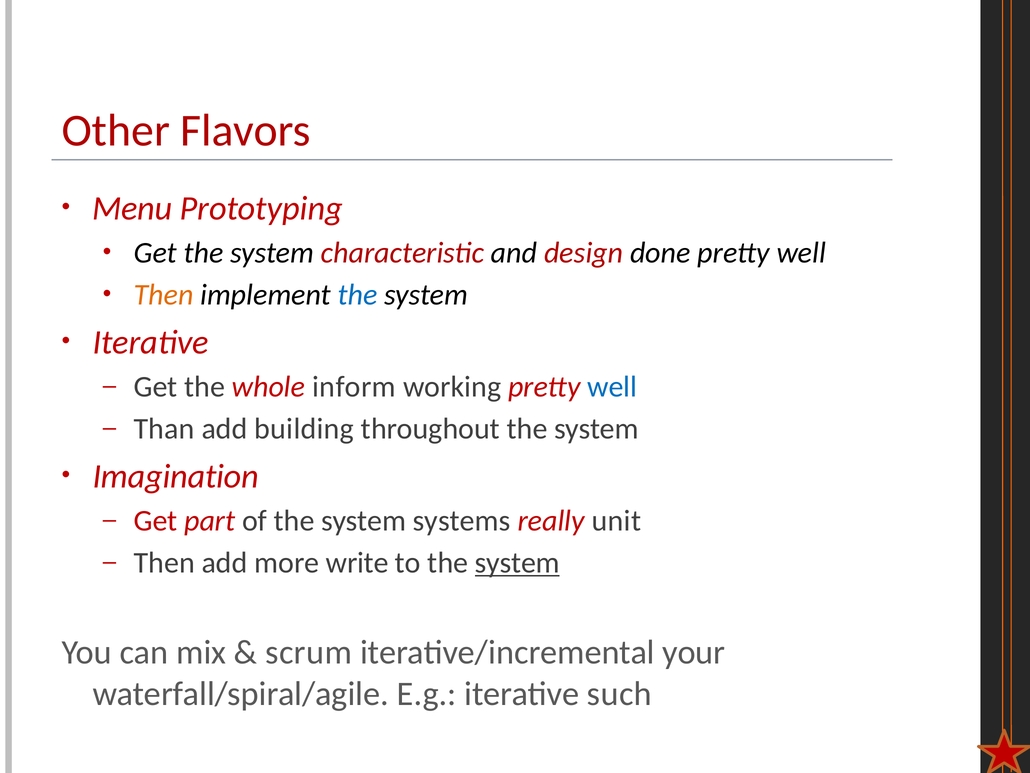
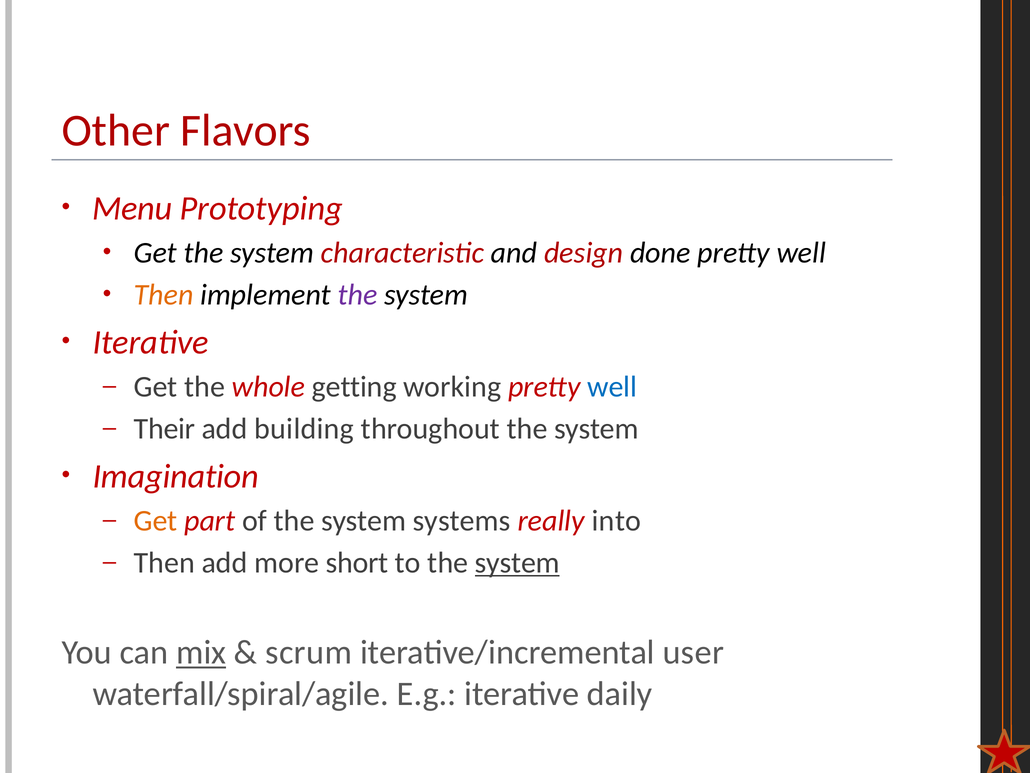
the colour: blue -> purple (358, 295)
inform: inform -> getting (354, 387)
Than: Than -> Their (164, 429)
Get colour: red -> orange (156, 520)
unit: unit -> into (616, 520)
write: write -> short (357, 563)
mix underline: none -> present (201, 652)
your: your -> user (693, 652)
such: such -> daily (620, 693)
